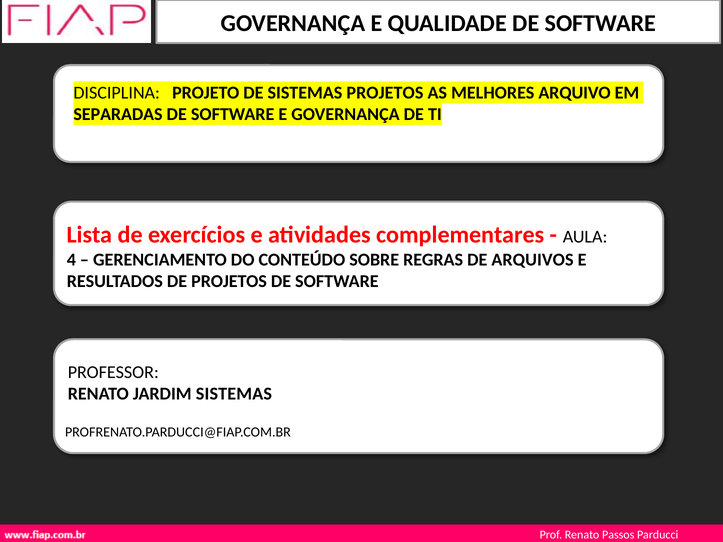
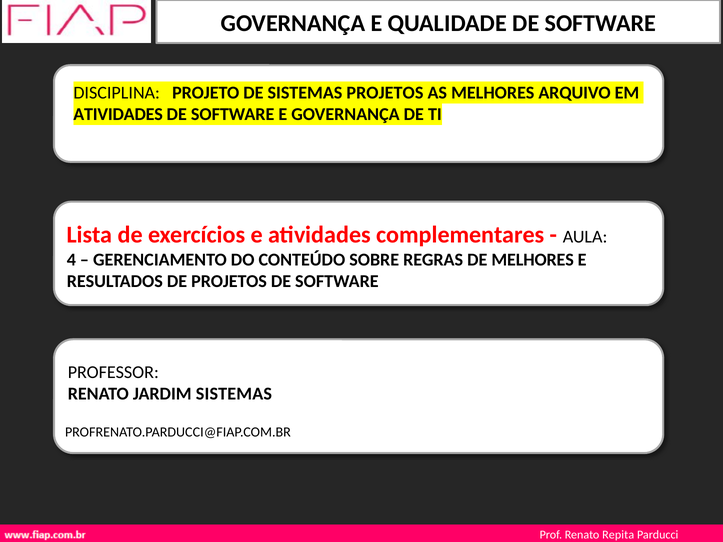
SEPARADAS: SEPARADAS -> ATIVIDADES (118, 114)
DE ARQUIVOS: ARQUIVOS -> MELHORES (533, 260)
Passos: Passos -> Repita (618, 535)
